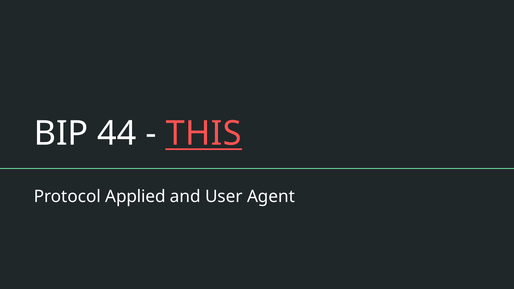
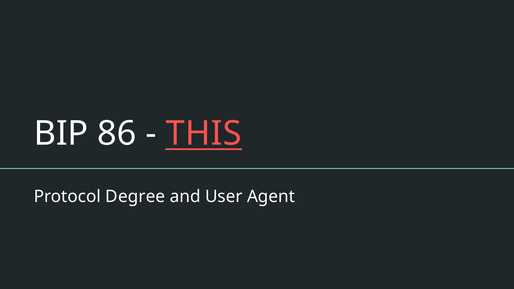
44: 44 -> 86 (117, 134)
Applied: Applied -> Degree (135, 197)
